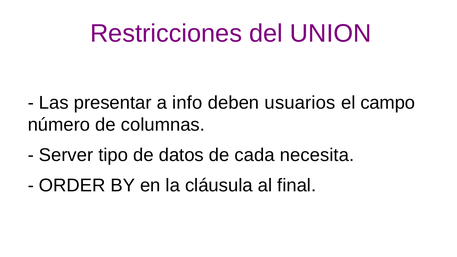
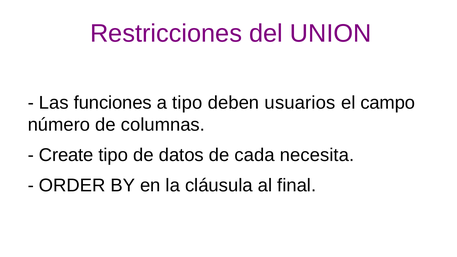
presentar: presentar -> funciones (113, 103)
a info: info -> tipo (187, 103)
Server: Server -> Create (66, 155)
